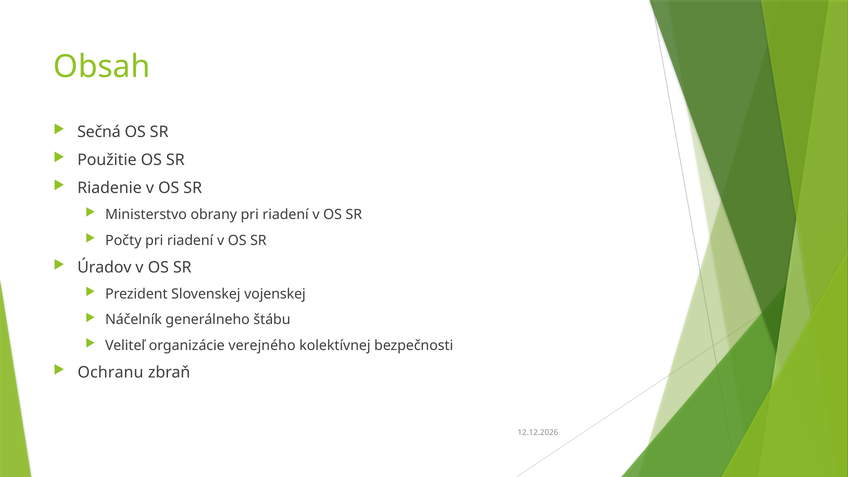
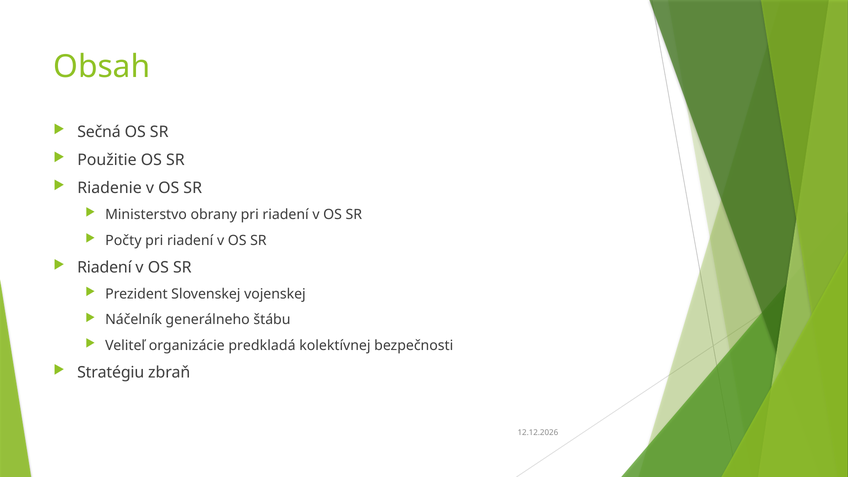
Úradov: Úradov -> Riadení (104, 267)
verejného: verejného -> predkladá (262, 346)
Ochranu: Ochranu -> Stratégiu (111, 373)
